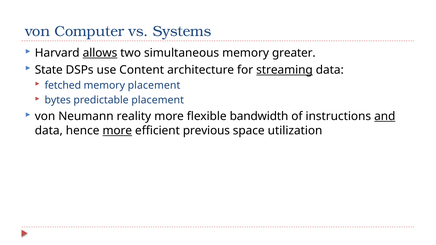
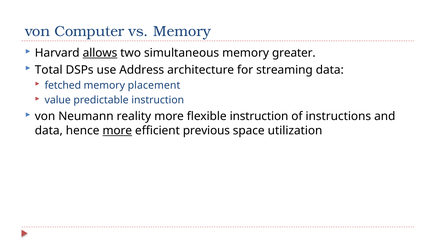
vs Systems: Systems -> Memory (182, 32)
State: State -> Total (49, 70)
Content: Content -> Address (142, 70)
streaming underline: present -> none (284, 70)
bytes: bytes -> value (58, 100)
predictable placement: placement -> instruction (158, 100)
flexible bandwidth: bandwidth -> instruction (259, 116)
and underline: present -> none (385, 116)
